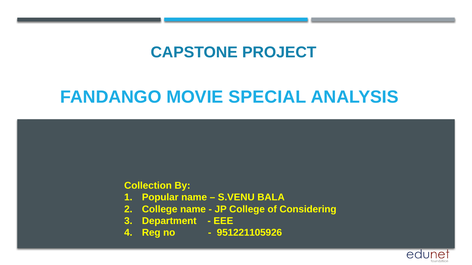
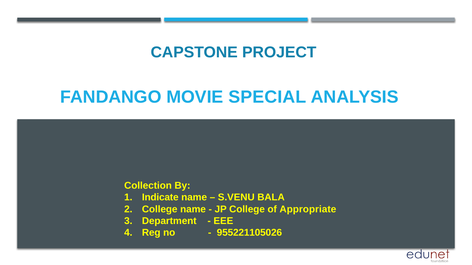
Popular: Popular -> Indicate (160, 198)
Considering: Considering -> Appropriate (308, 210)
951221105926: 951221105926 -> 955221105026 (249, 233)
